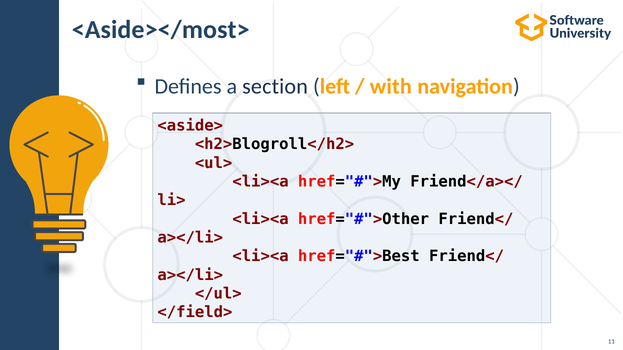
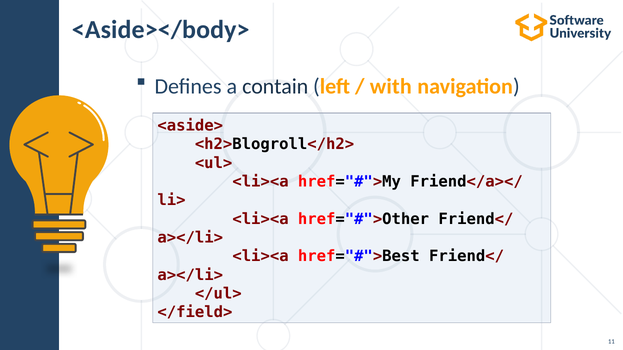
<Aside></most>: <Aside></most> -> <Aside></body> (161, 30)
section: section -> contain (275, 86)
